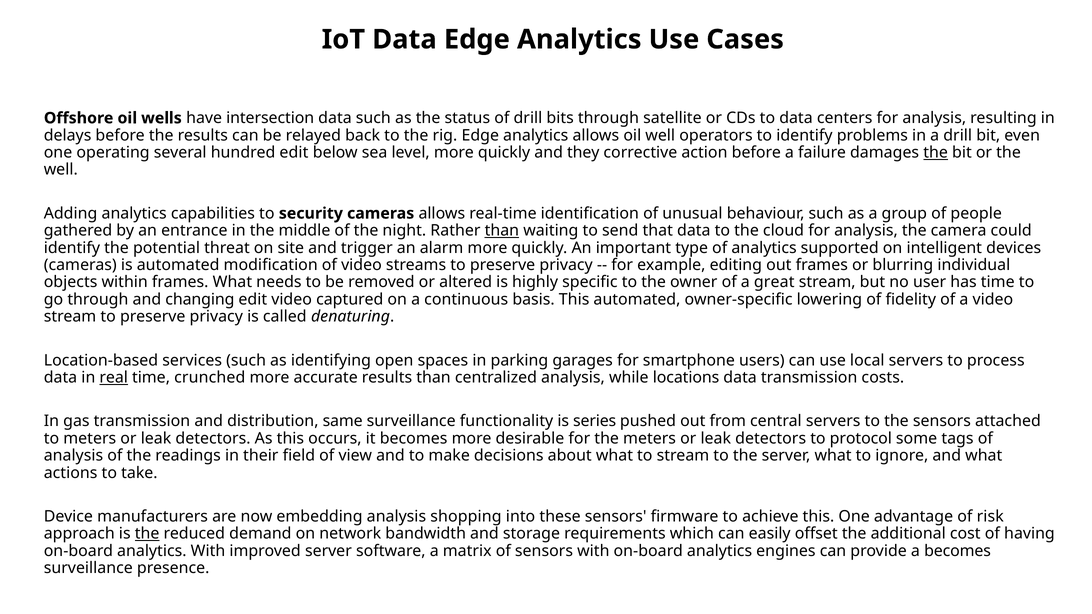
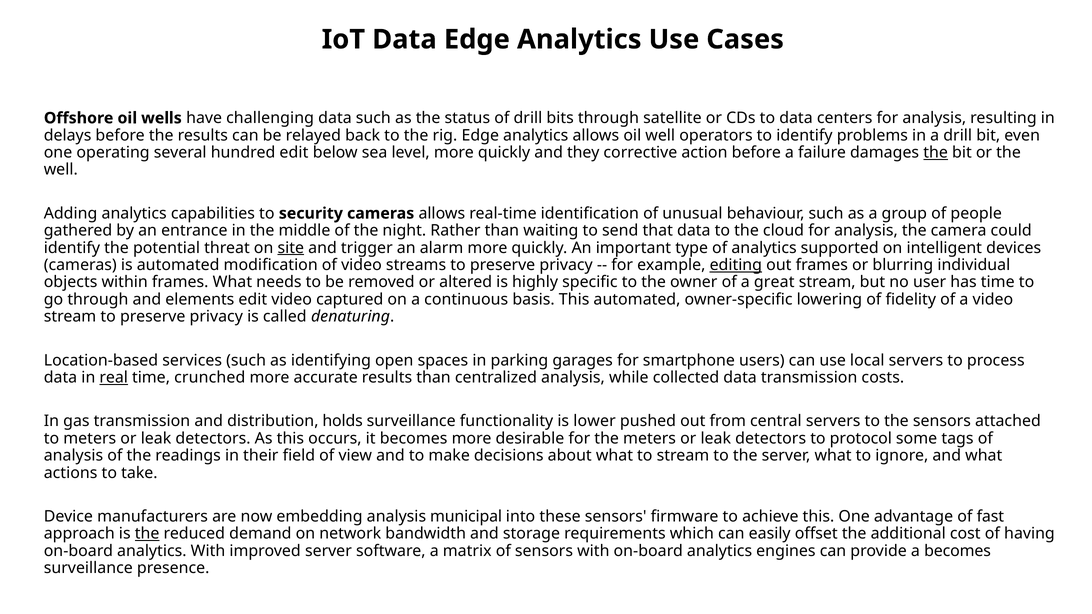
intersection: intersection -> challenging (270, 118)
than underline: present -> none (502, 231)
site underline: none -> present (291, 248)
editing underline: none -> present (736, 265)
changing: changing -> elements (200, 300)
locations: locations -> collected (686, 378)
same: same -> holds (343, 421)
series: series -> lower (595, 421)
shopping: shopping -> municipal (466, 517)
risk: risk -> fast (990, 517)
